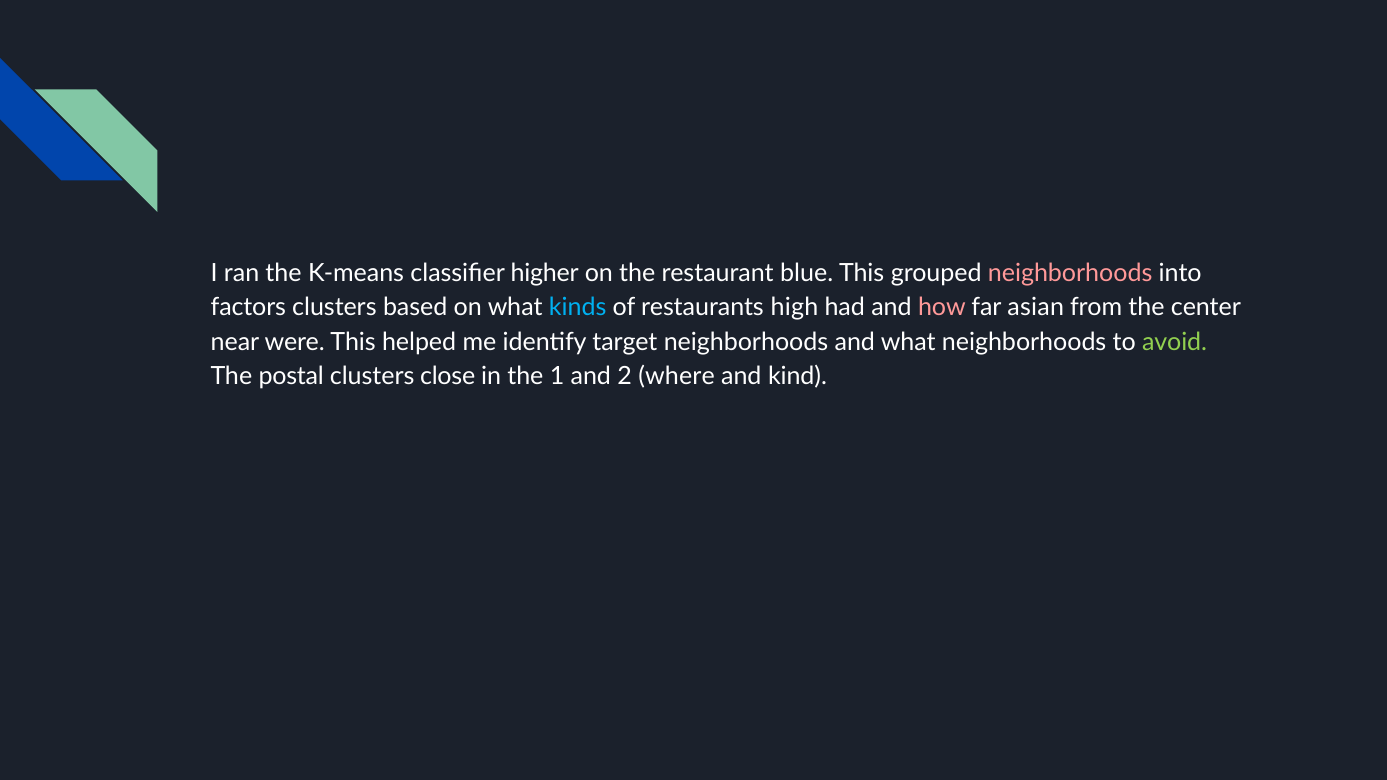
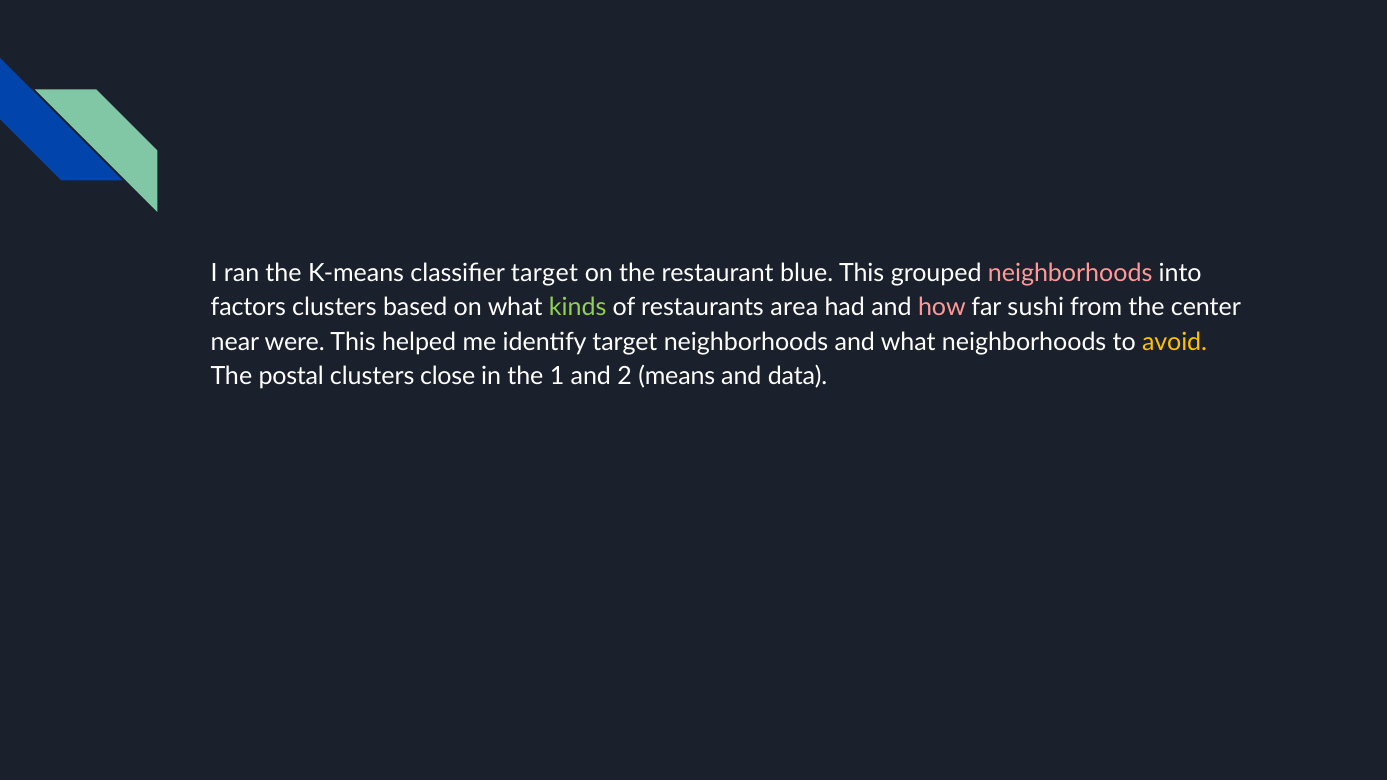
classifier higher: higher -> target (544, 273)
kinds colour: light blue -> light green (578, 307)
high: high -> area (794, 307)
asian: asian -> sushi (1036, 307)
avoid colour: light green -> yellow (1175, 342)
where: where -> means (677, 377)
kind: kind -> data (798, 377)
